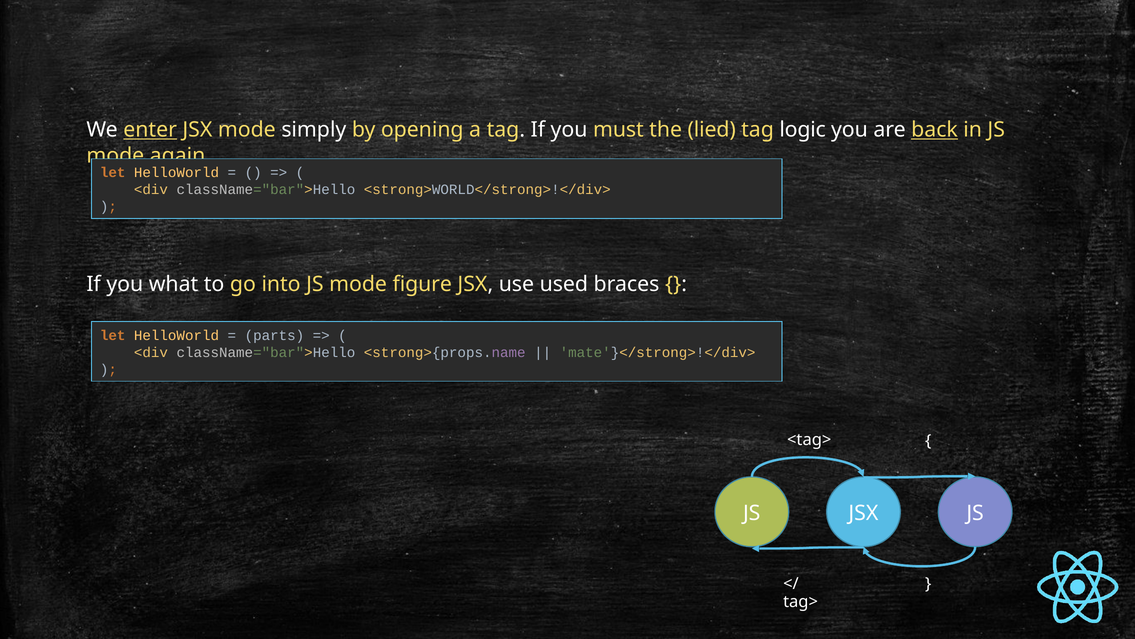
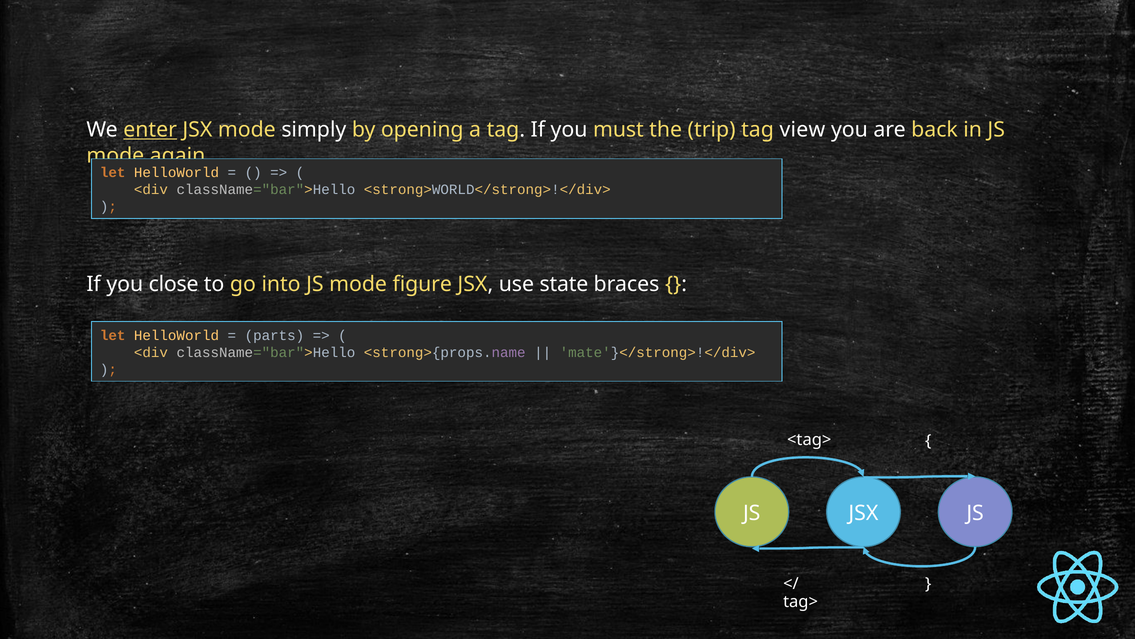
lied: lied -> trip (712, 130)
logic: logic -> view (802, 130)
back underline: present -> none (935, 130)
what: what -> close (174, 284)
used: used -> state (564, 284)
